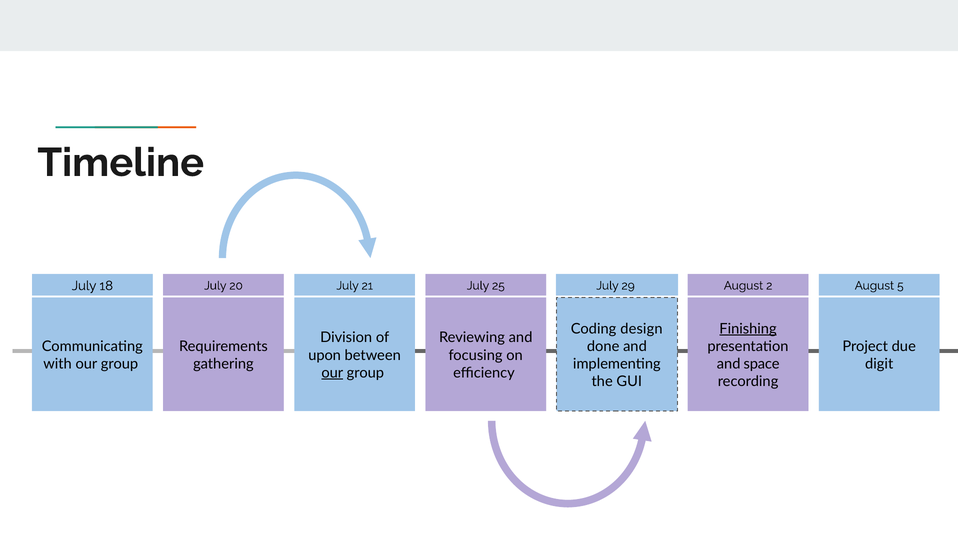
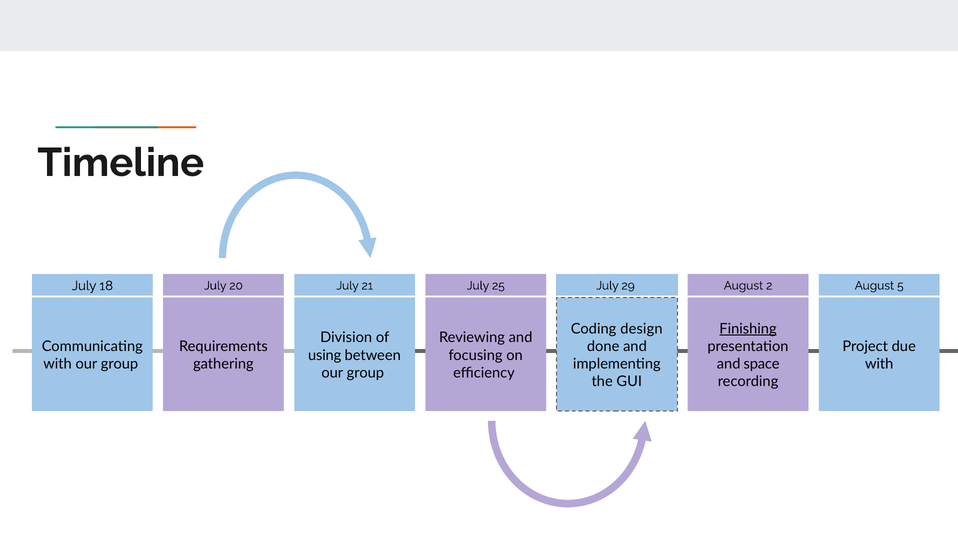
upon: upon -> using (325, 355)
digit: digit -> with (879, 364)
our underline: present -> none (332, 373)
